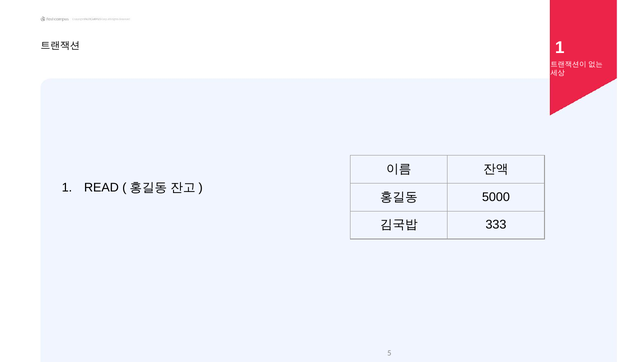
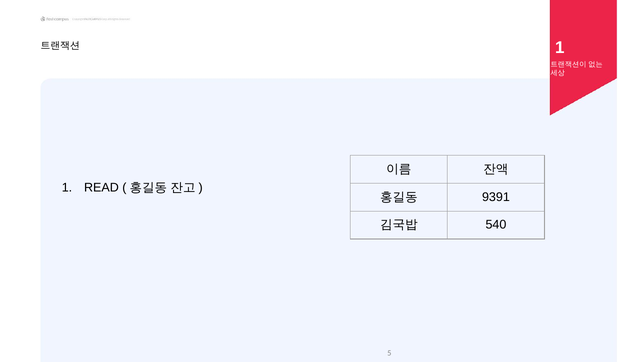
5000: 5000 -> 9391 (496, 197)
333: 333 -> 540 (496, 225)
